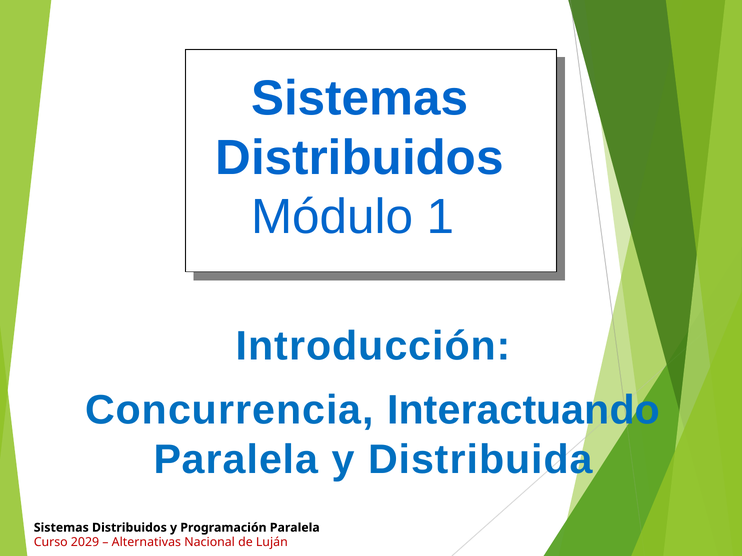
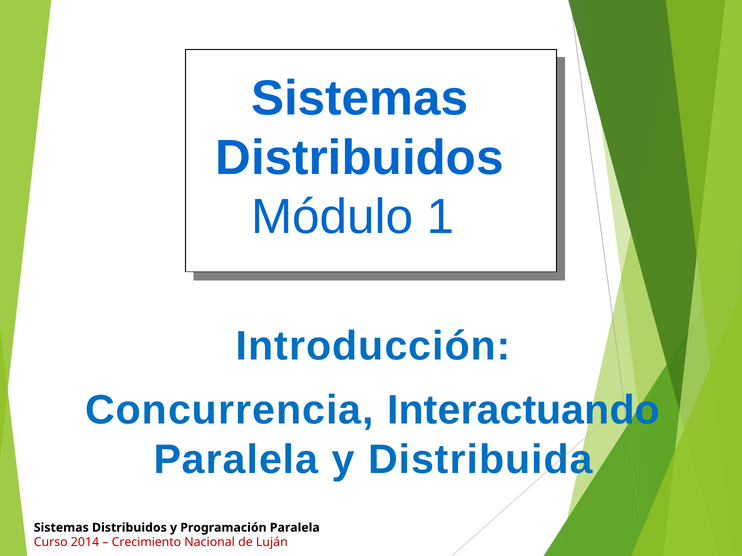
2029: 2029 -> 2014 (85, 543)
Alternativas: Alternativas -> Crecimiento (146, 543)
